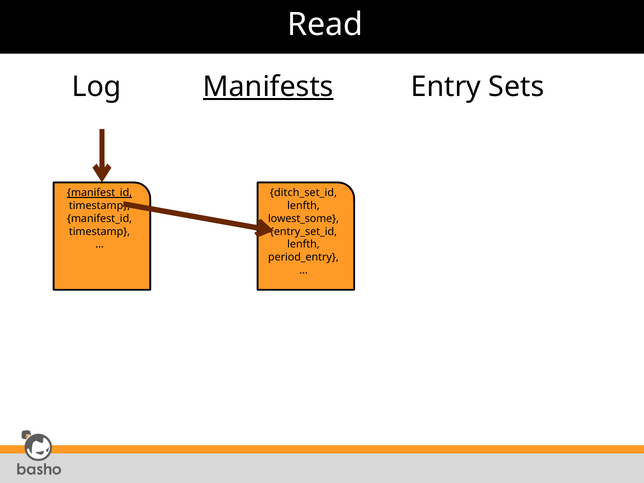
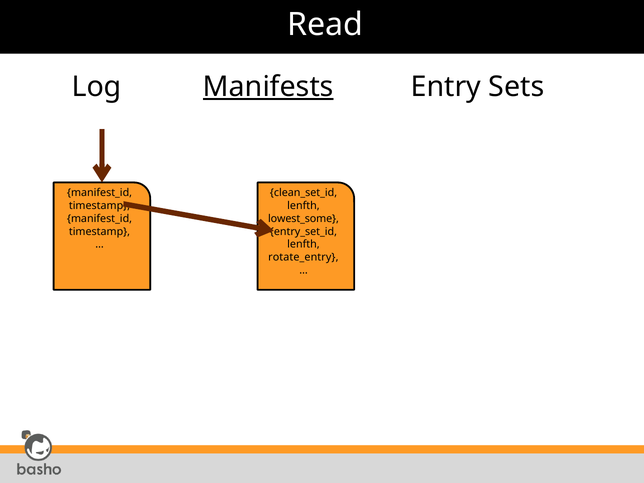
manifest_id underline: present -> none (100, 193)
ditch_set_id: ditch_set_id -> clean_set_id (303, 193)
period_entry: period_entry -> rotate_entry (303, 257)
